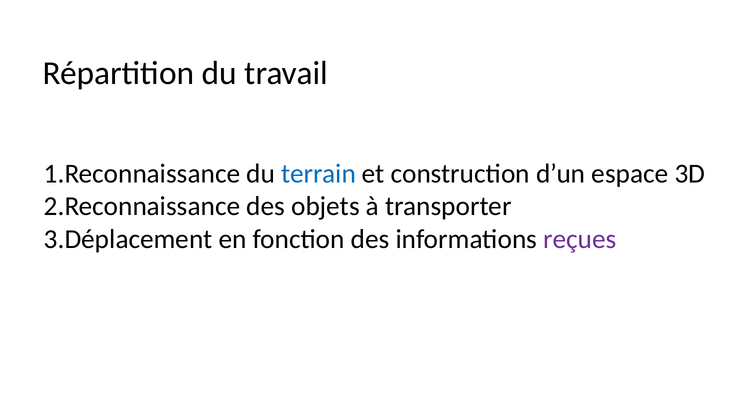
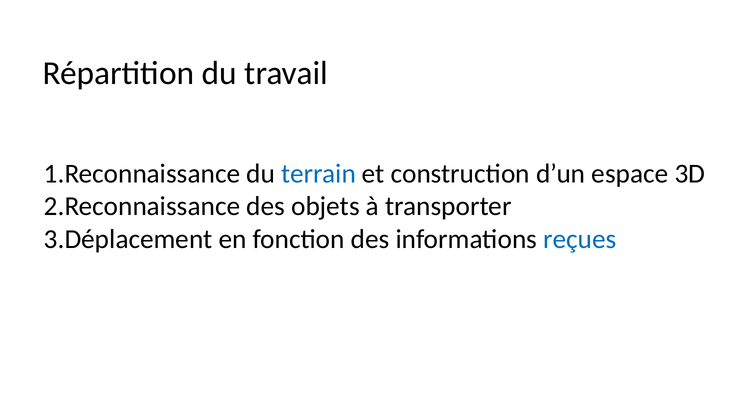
reçues colour: purple -> blue (580, 239)
